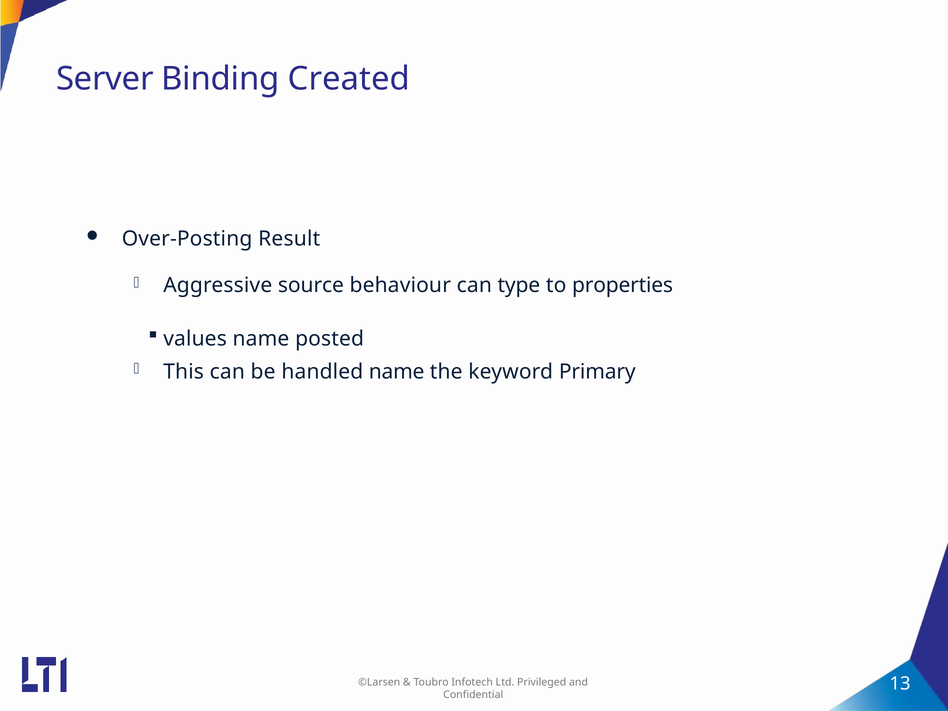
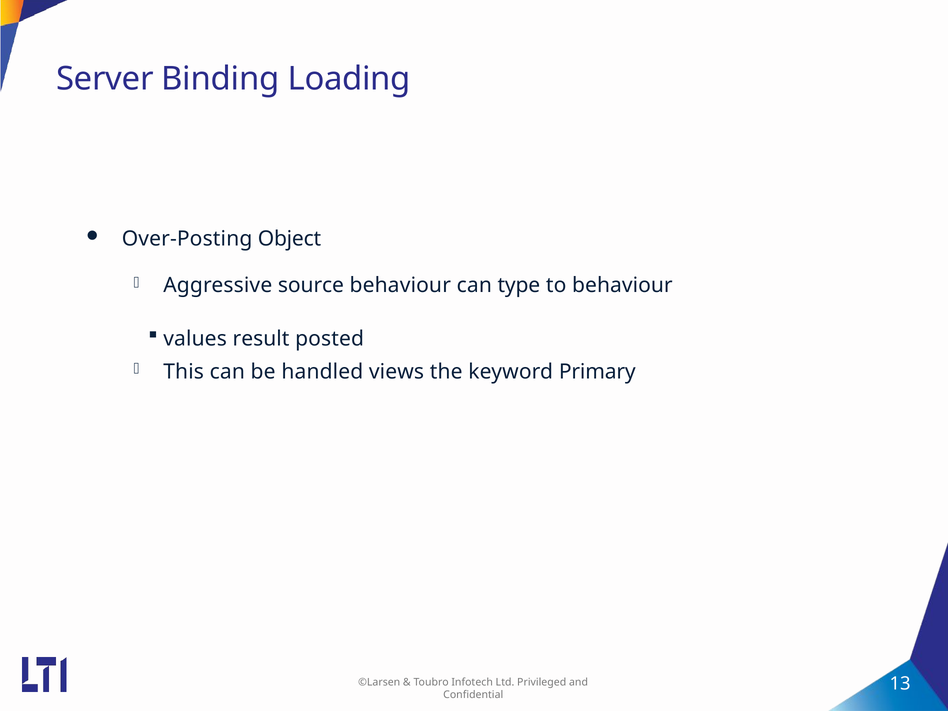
Created: Created -> Loading (349, 79)
Result: Result -> Object (289, 239)
to properties: properties -> behaviour (622, 285)
values name: name -> result (261, 339)
handled name: name -> views (396, 372)
